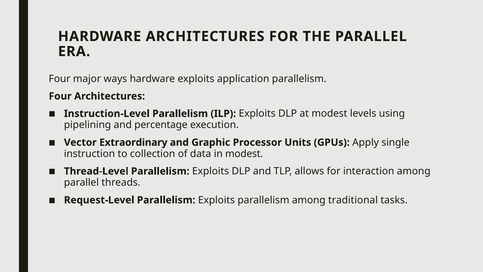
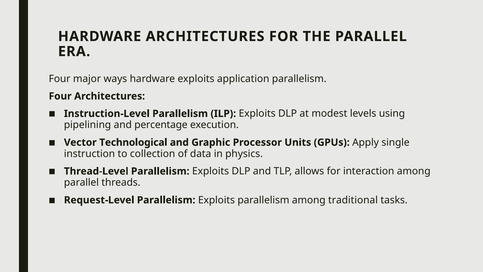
Extraordinary: Extraordinary -> Technological (133, 142)
in modest: modest -> physics (244, 154)
